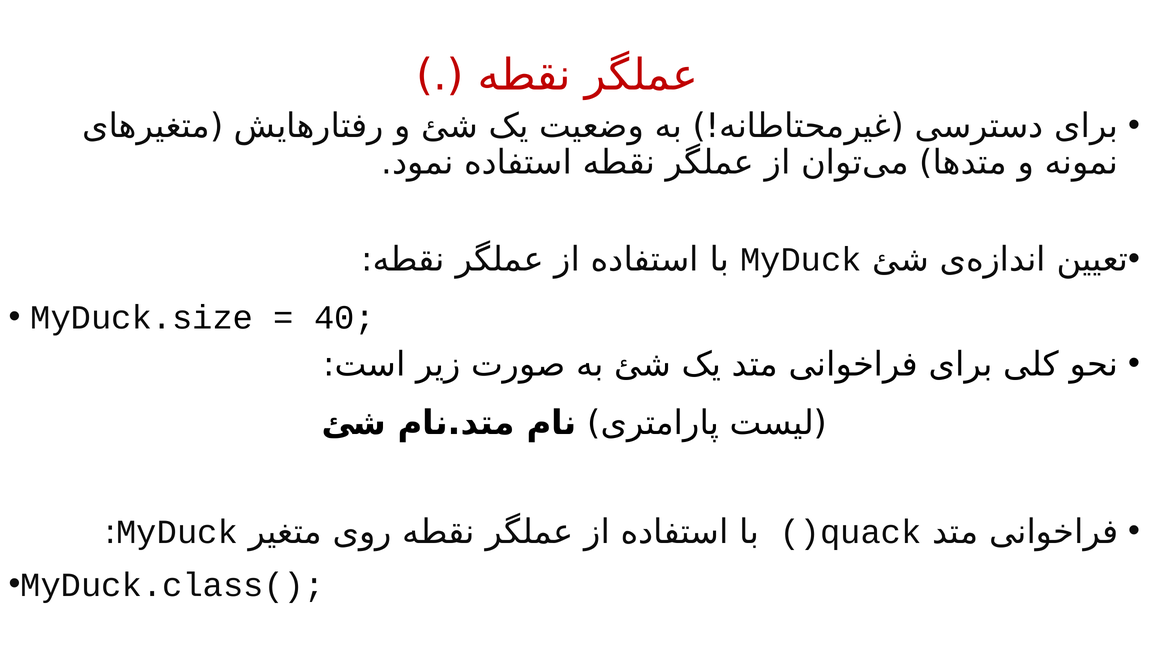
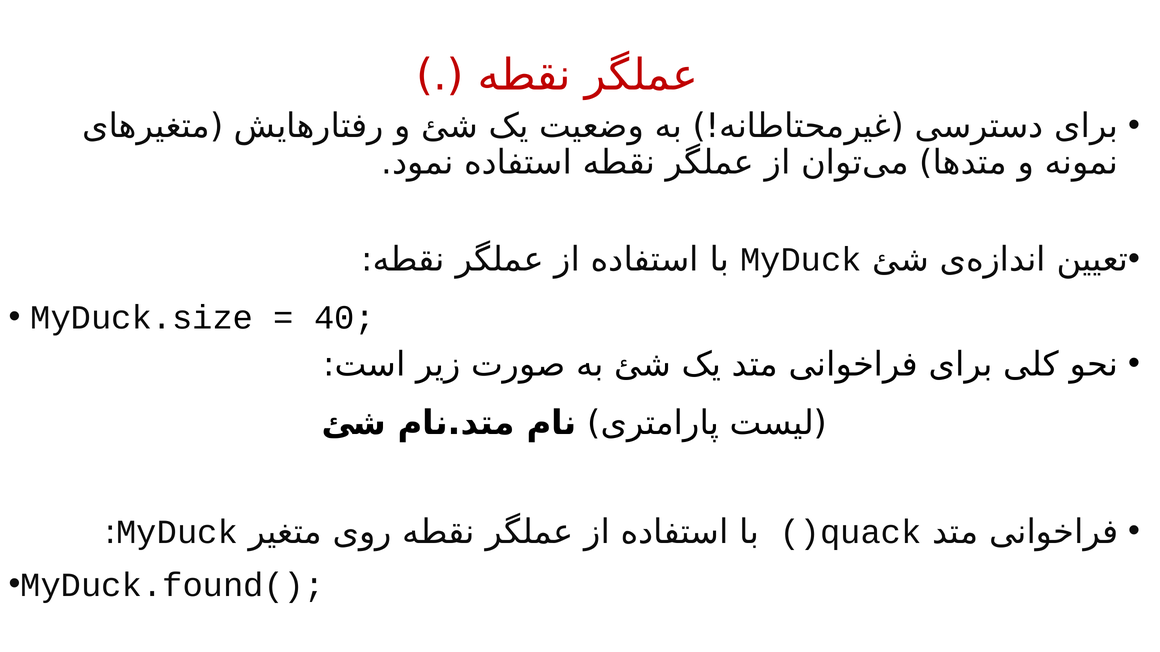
MyDuck.class(: MyDuck.class( -> MyDuck.found( (172, 585)
